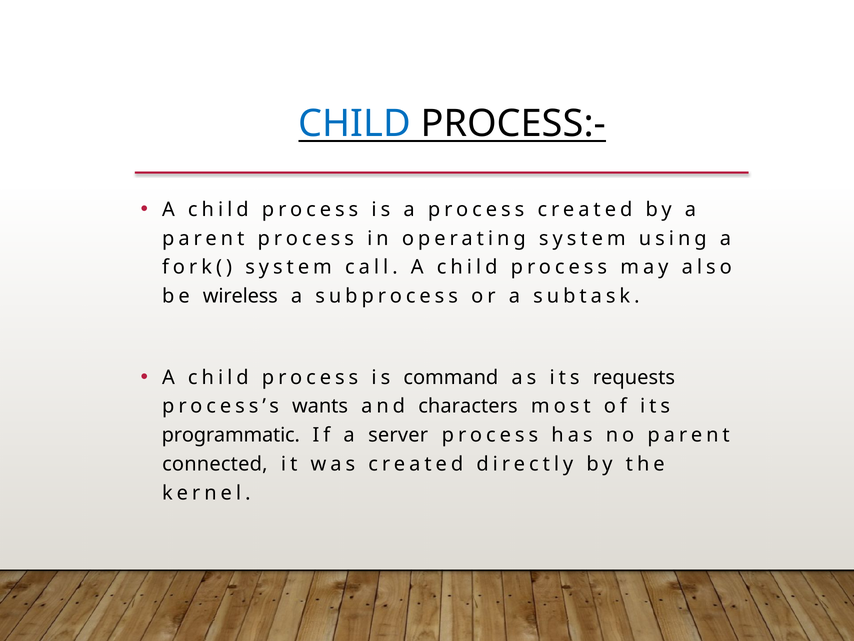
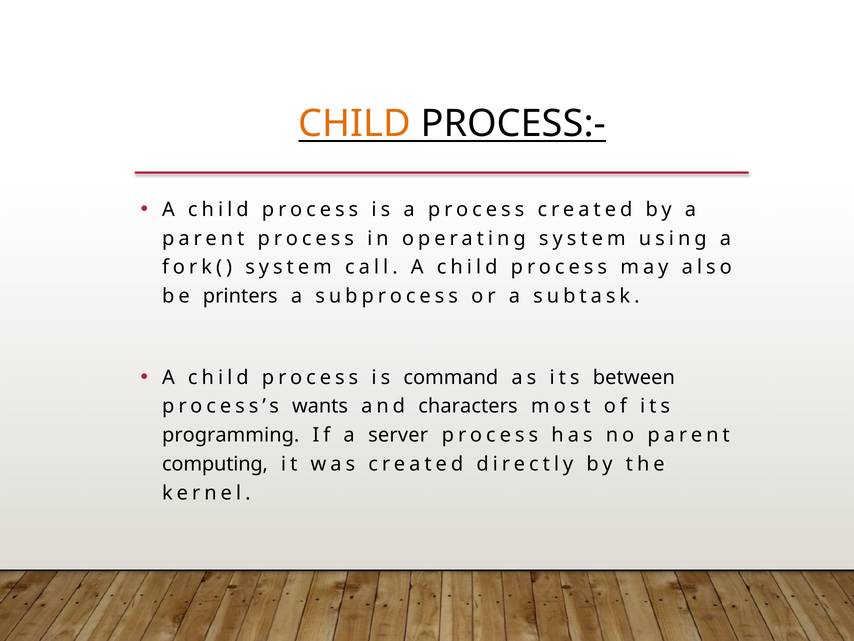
CHILD colour: blue -> orange (355, 124)
wireless: wireless -> printers (240, 296)
requests: requests -> between (634, 377)
programmatic: programmatic -> programming (231, 435)
connected: connected -> computing (215, 464)
